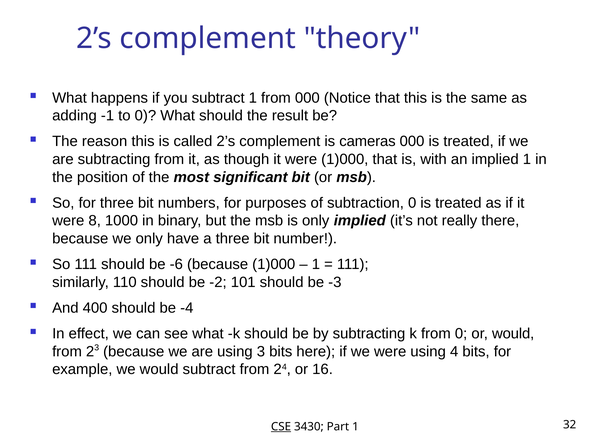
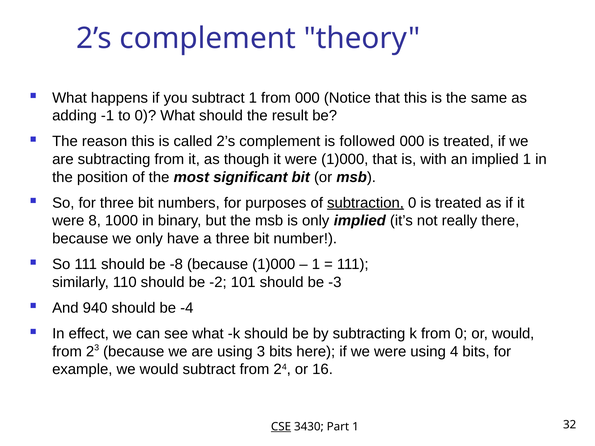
cameras: cameras -> followed (367, 141)
subtraction underline: none -> present (366, 203)
-6: -6 -> -8 (176, 264)
400: 400 -> 940 (95, 308)
